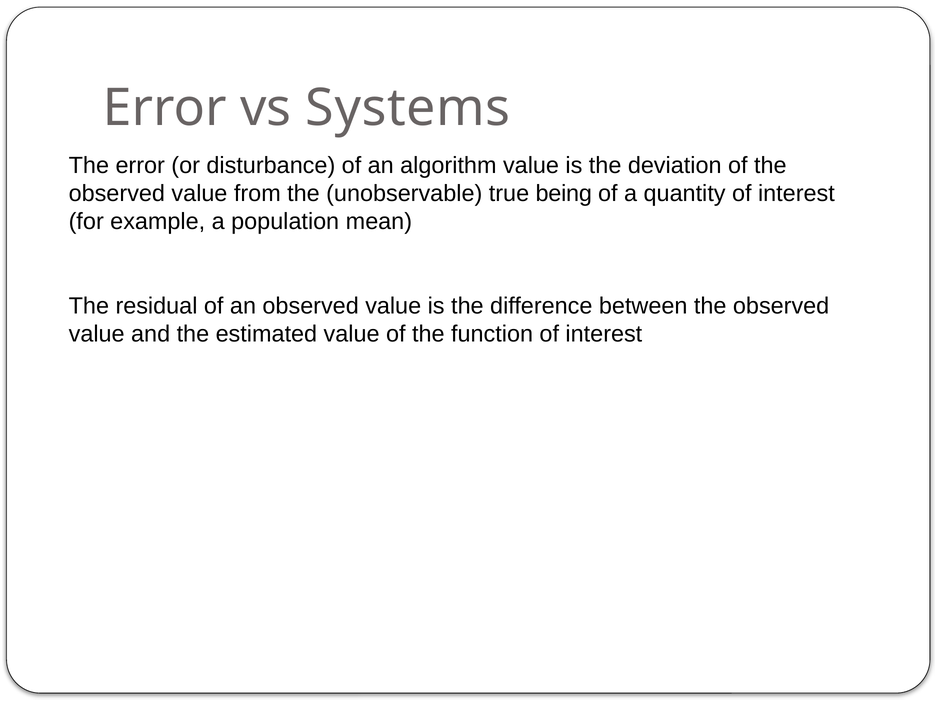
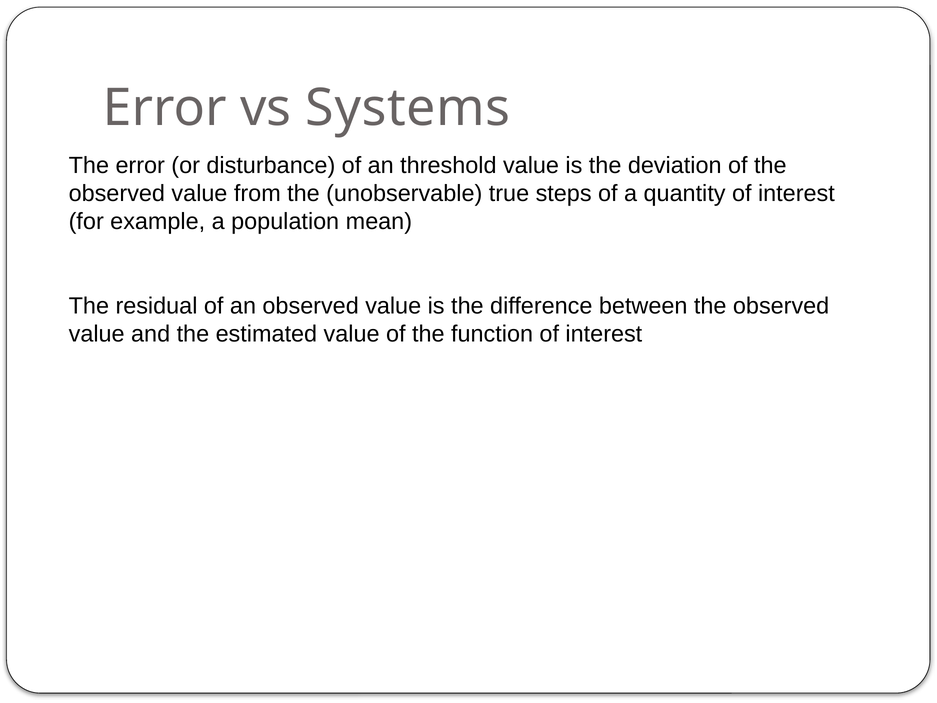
algorithm: algorithm -> threshold (448, 165)
being: being -> steps (564, 194)
